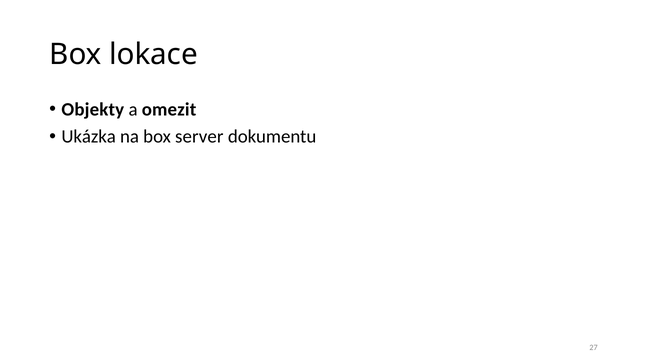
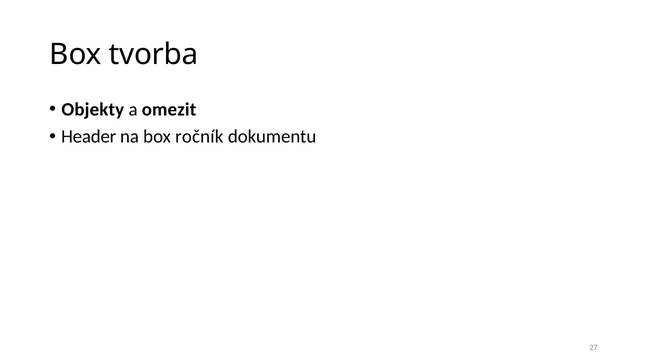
lokace: lokace -> tvorba (154, 54)
Ukázka: Ukázka -> Header (89, 137)
server: server -> ročník (199, 137)
